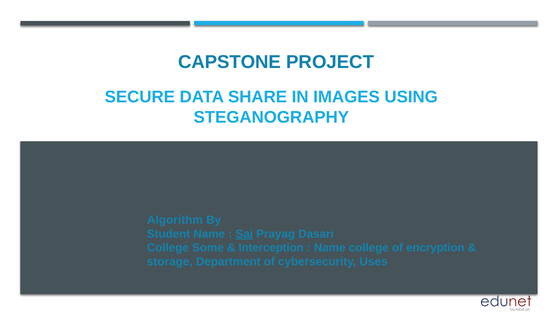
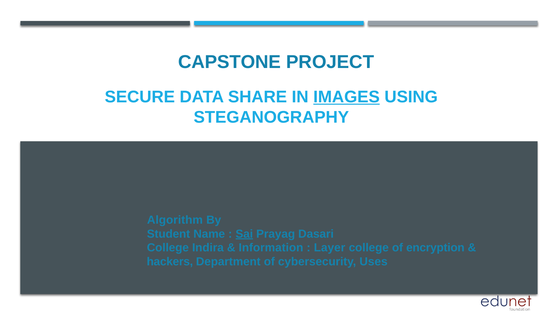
IMAGES underline: none -> present (347, 97)
Some: Some -> Indira (208, 248)
Interception: Interception -> Information (271, 248)
Name: Name -> Layer (330, 248)
storage: storage -> hackers (170, 262)
